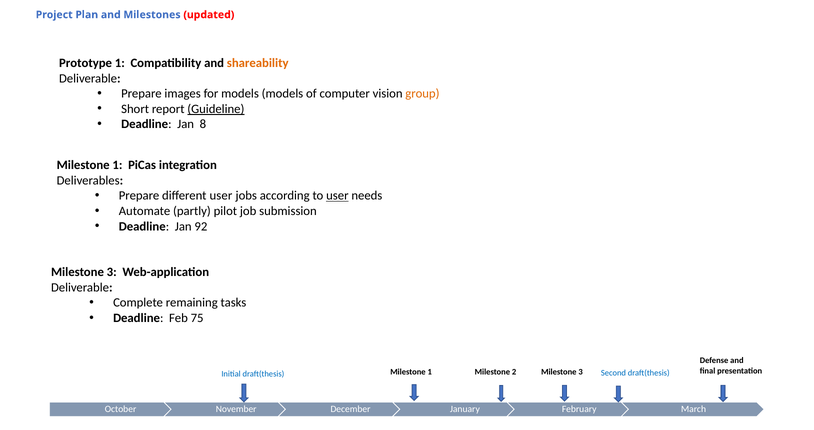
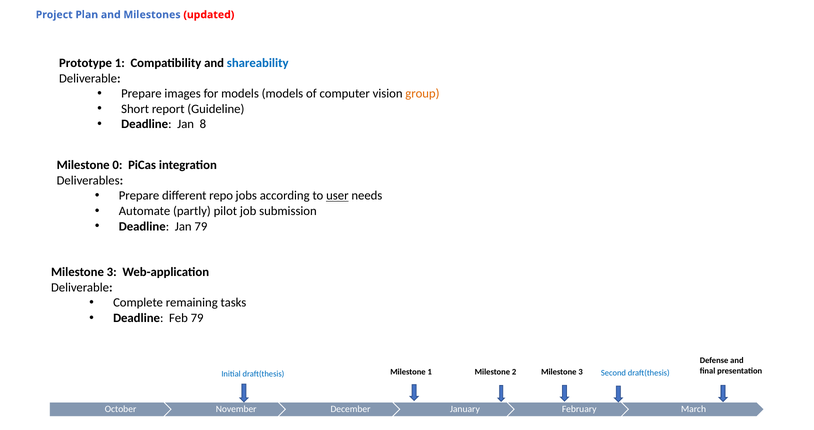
shareability colour: orange -> blue (258, 63)
Guideline underline: present -> none (216, 109)
1: 1 -> 0 (117, 165)
different user: user -> repo (221, 196)
Jan 92: 92 -> 79 (201, 226)
Feb 75: 75 -> 79 (197, 318)
